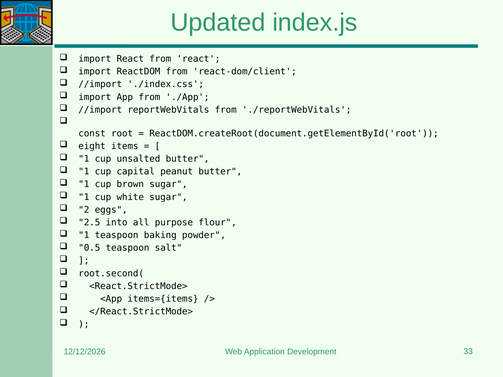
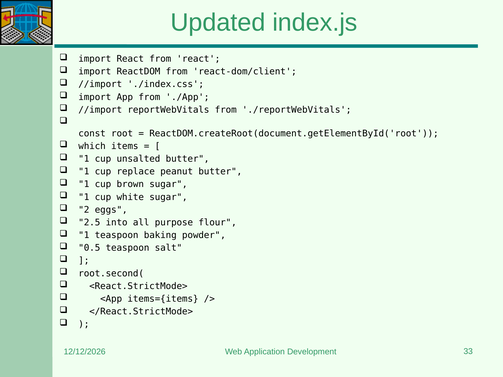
eight: eight -> which (92, 146)
capital: capital -> replace (136, 172)
